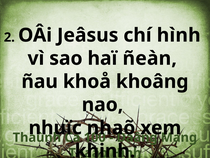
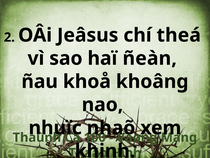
chí hình: hình -> theá (179, 35)
Daâng: Daâng -> Vaøng (137, 137)
